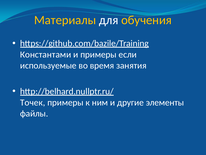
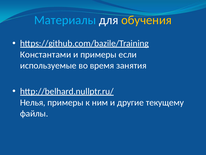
Материалы colour: yellow -> light blue (65, 20)
Точек: Точек -> Нелья (33, 102)
элементы: элементы -> текущему (165, 102)
